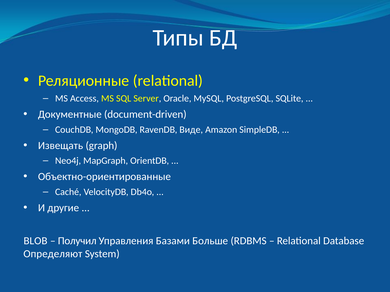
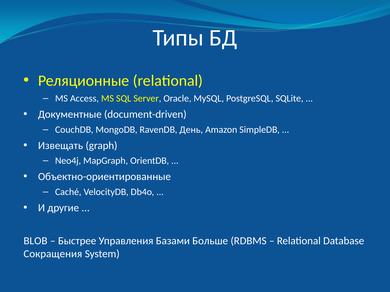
Виде: Виде -> День (191, 130)
Получил: Получил -> Быстрее (77, 241)
Определяют: Определяют -> Сокращения (53, 254)
